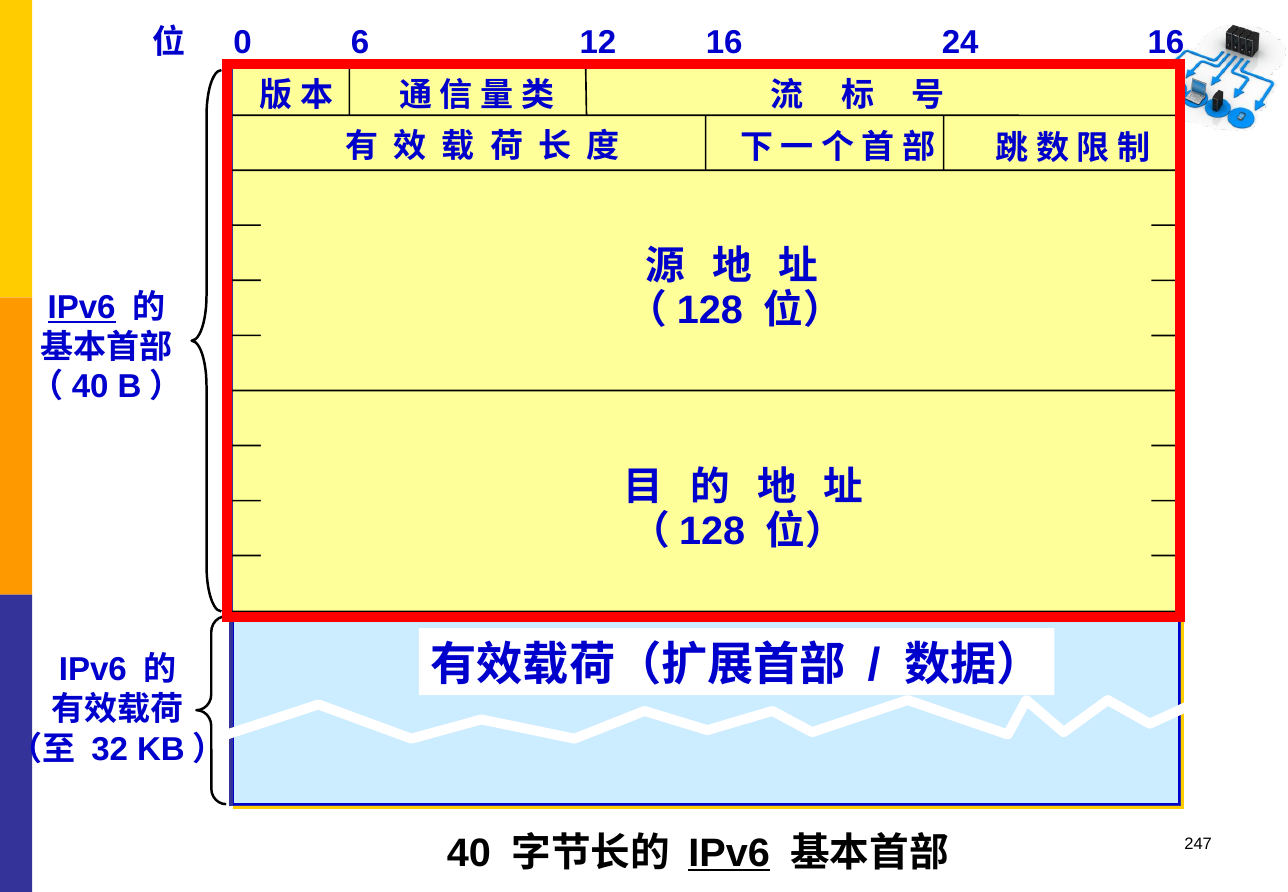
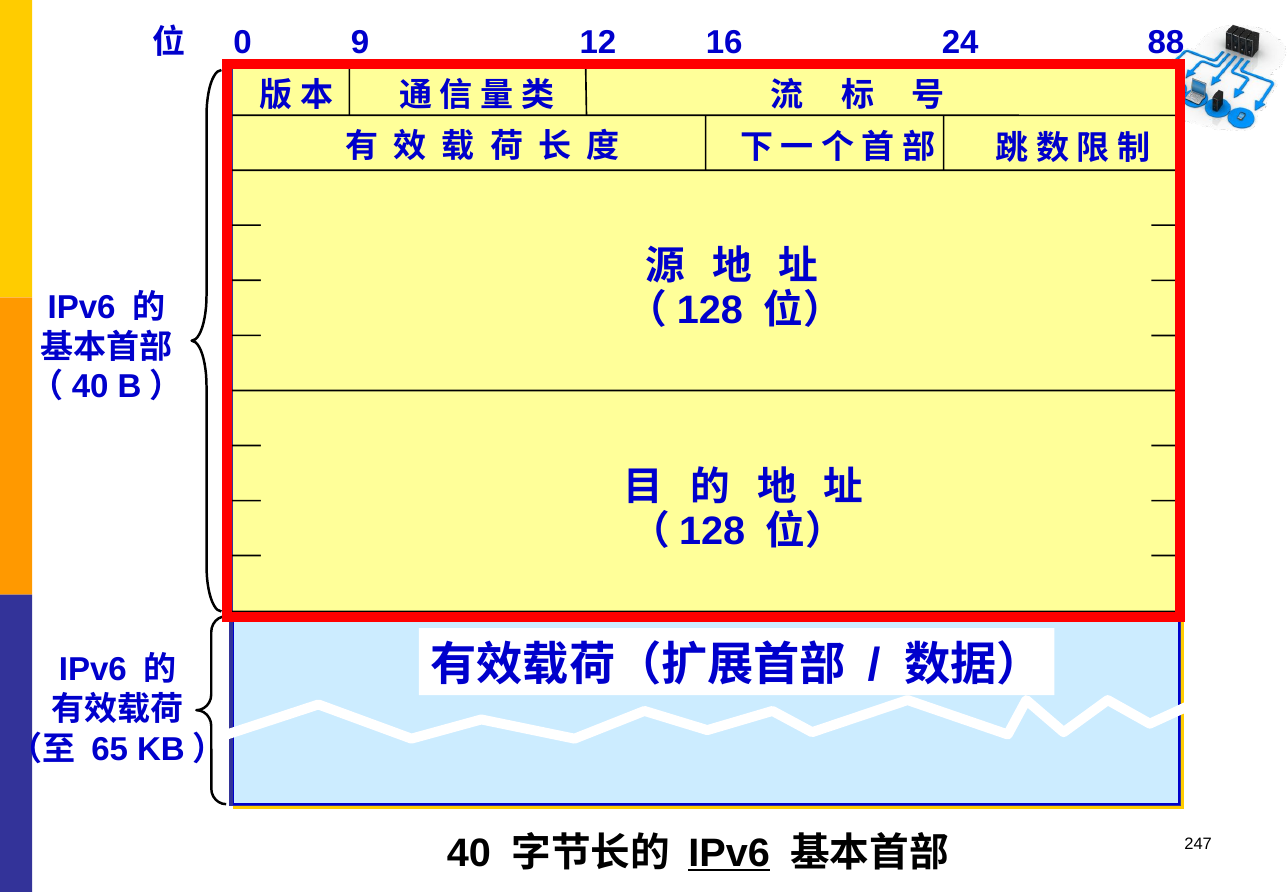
6: 6 -> 9 (360, 43)
16 16: 16 -> 88 (1166, 43)
IPv6 underline: present -> none (82, 307)
32: 32 -> 65 (110, 749)
